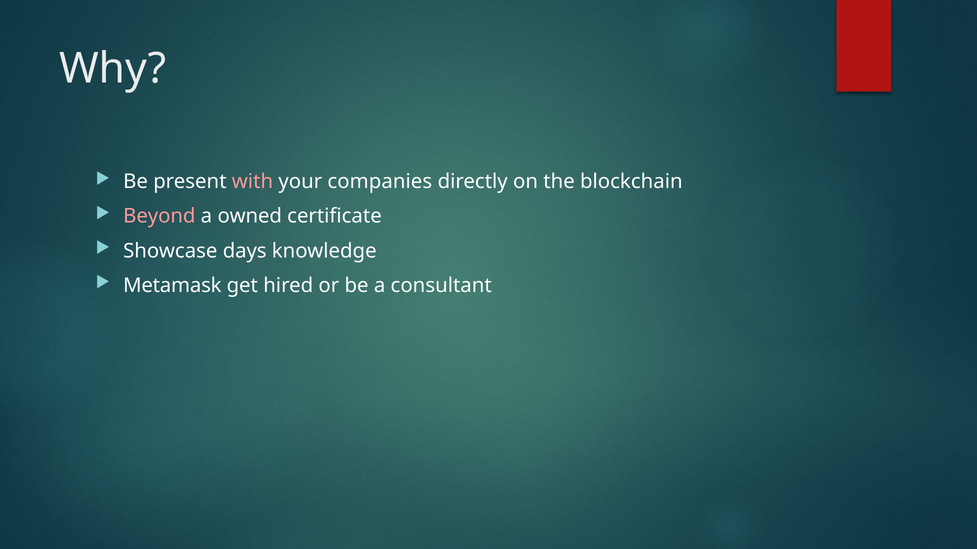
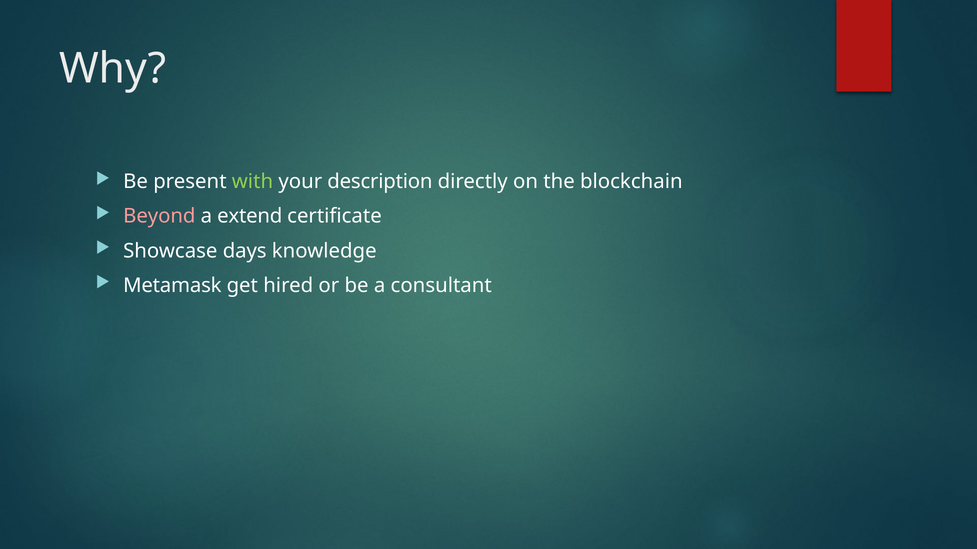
with colour: pink -> light green (252, 182)
companies: companies -> description (380, 182)
owned: owned -> extend (250, 216)
